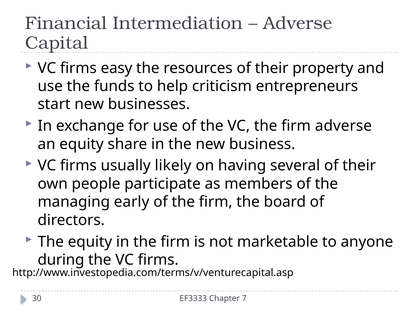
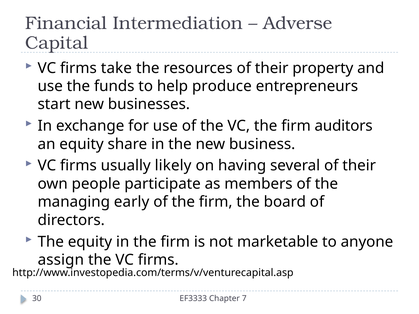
easy: easy -> take (116, 68)
criticism: criticism -> produce (222, 86)
firm adverse: adverse -> auditors (344, 126)
during: during -> assign (61, 260)
